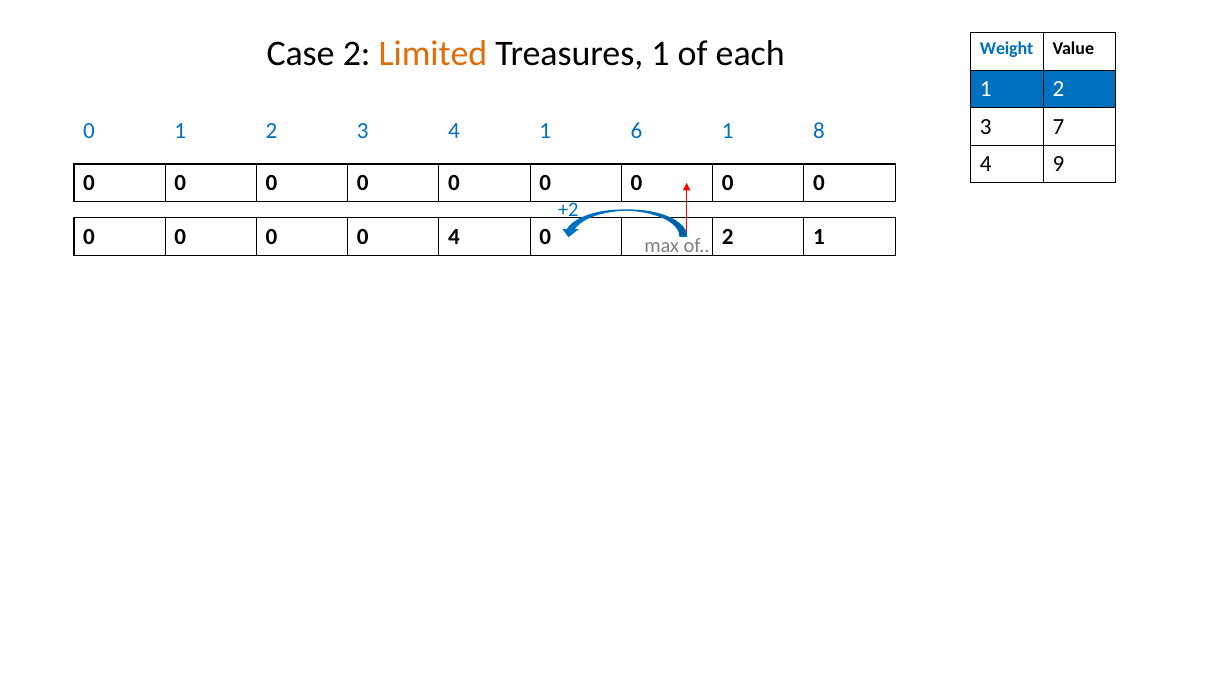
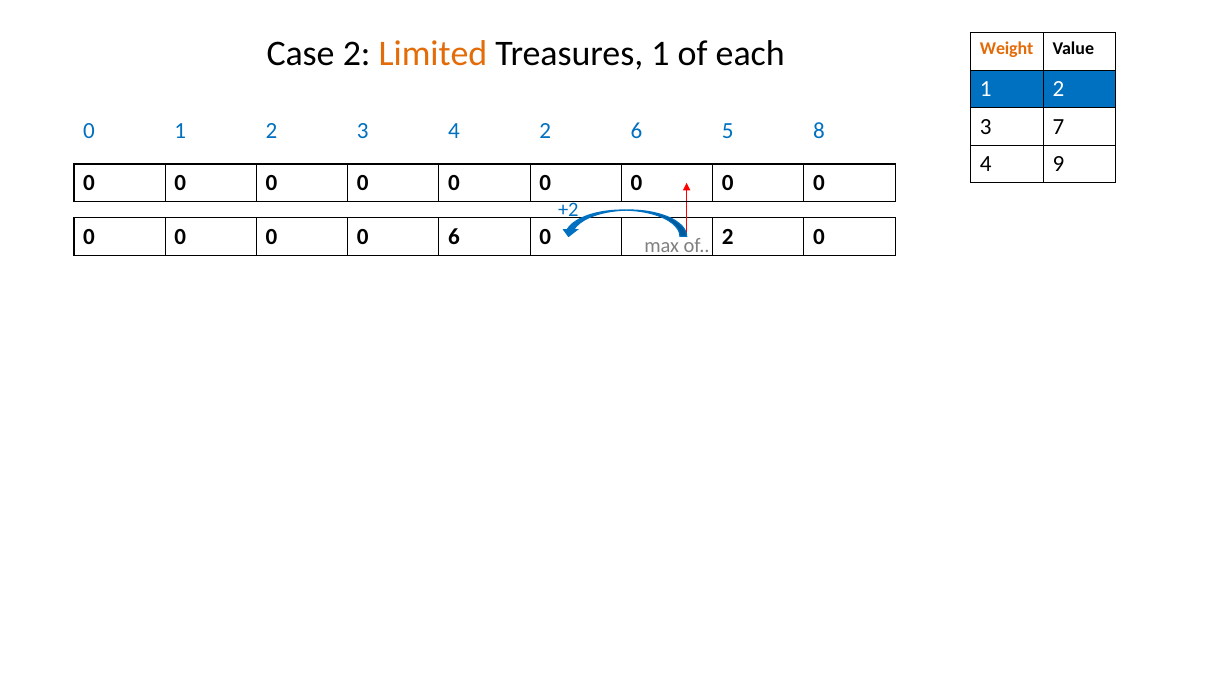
Weight colour: blue -> orange (1007, 49)
4 1: 1 -> 2 (545, 131)
6 1: 1 -> 5 (728, 131)
0 4: 4 -> 6 (454, 237)
2 1: 1 -> 0 (819, 237)
